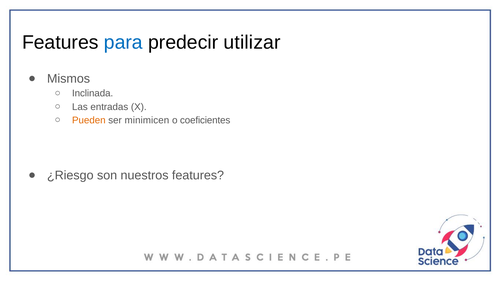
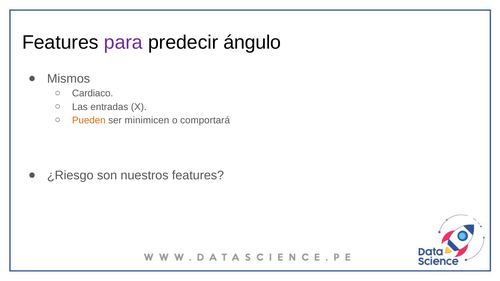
para colour: blue -> purple (123, 42)
utilizar: utilizar -> ángulo (252, 42)
Inclinada: Inclinada -> Cardiaco (93, 94)
coeficientes: coeficientes -> comportará (205, 120)
